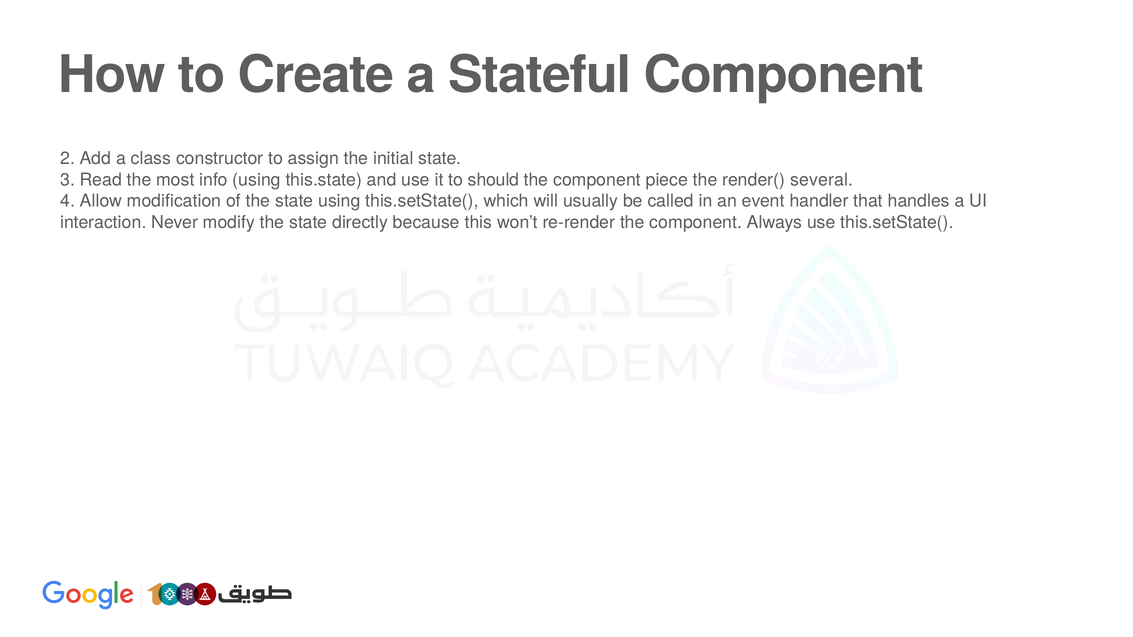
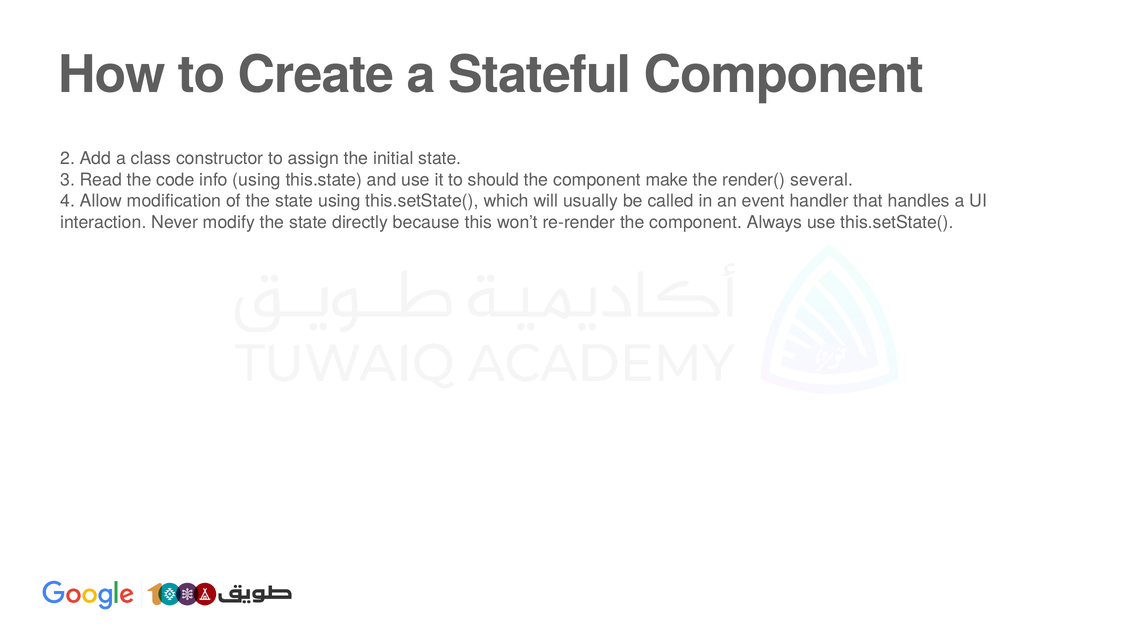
most: most -> code (175, 180)
piece: piece -> make (667, 180)
